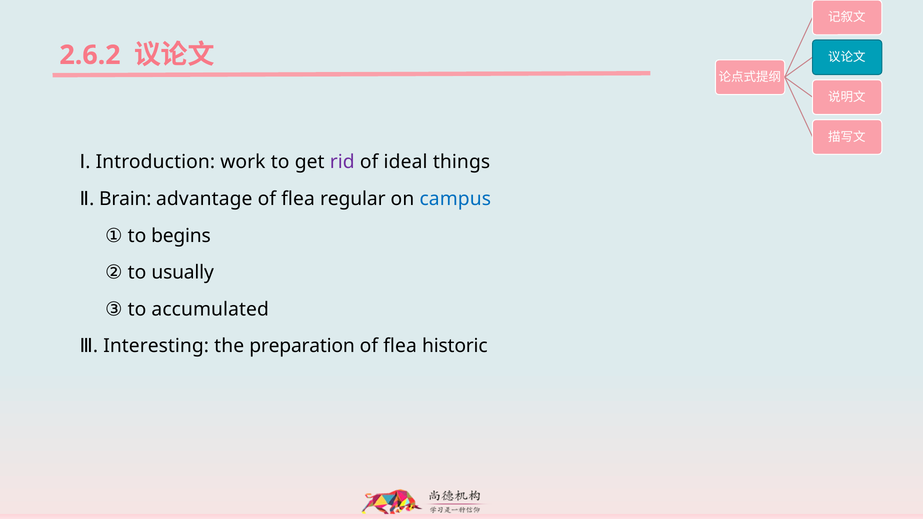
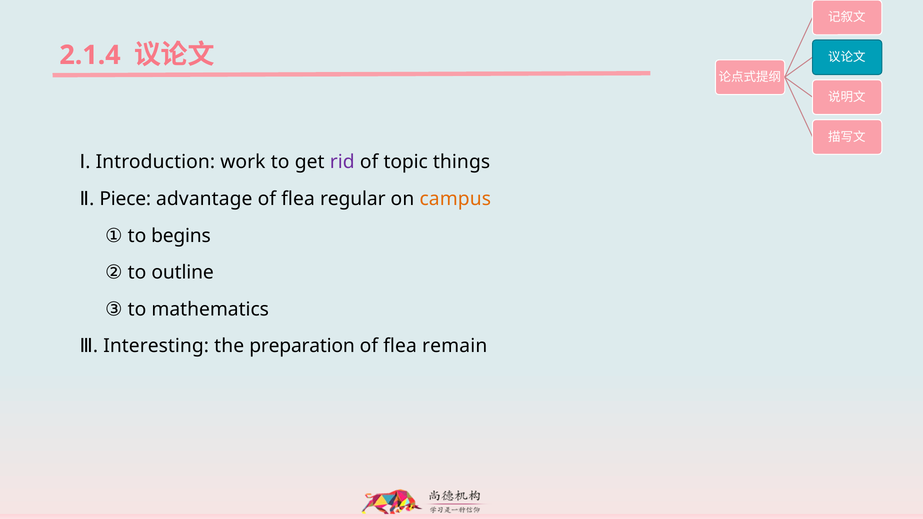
2.6.2: 2.6.2 -> 2.1.4 (90, 55)
ideal: ideal -> topic (406, 162)
Brain: Brain -> Piece (125, 199)
campus colour: blue -> orange (455, 199)
usually: usually -> outline (183, 273)
accumulated: accumulated -> mathematics (210, 309)
historic: historic -> remain (455, 346)
